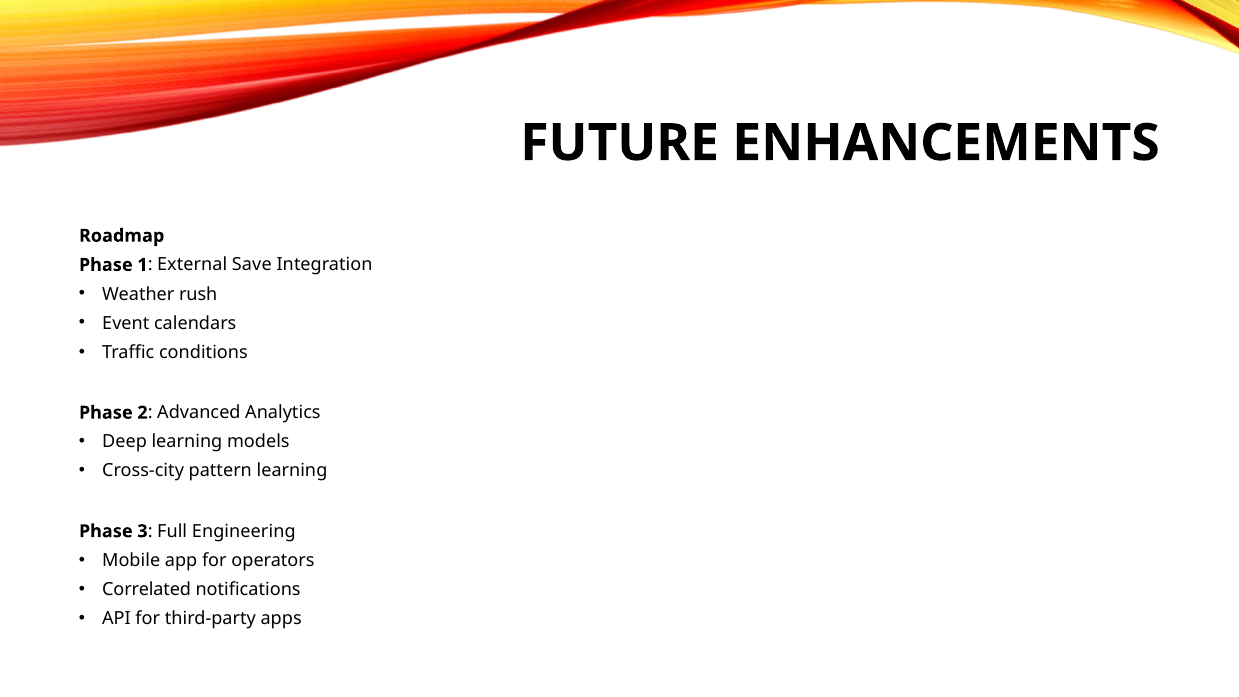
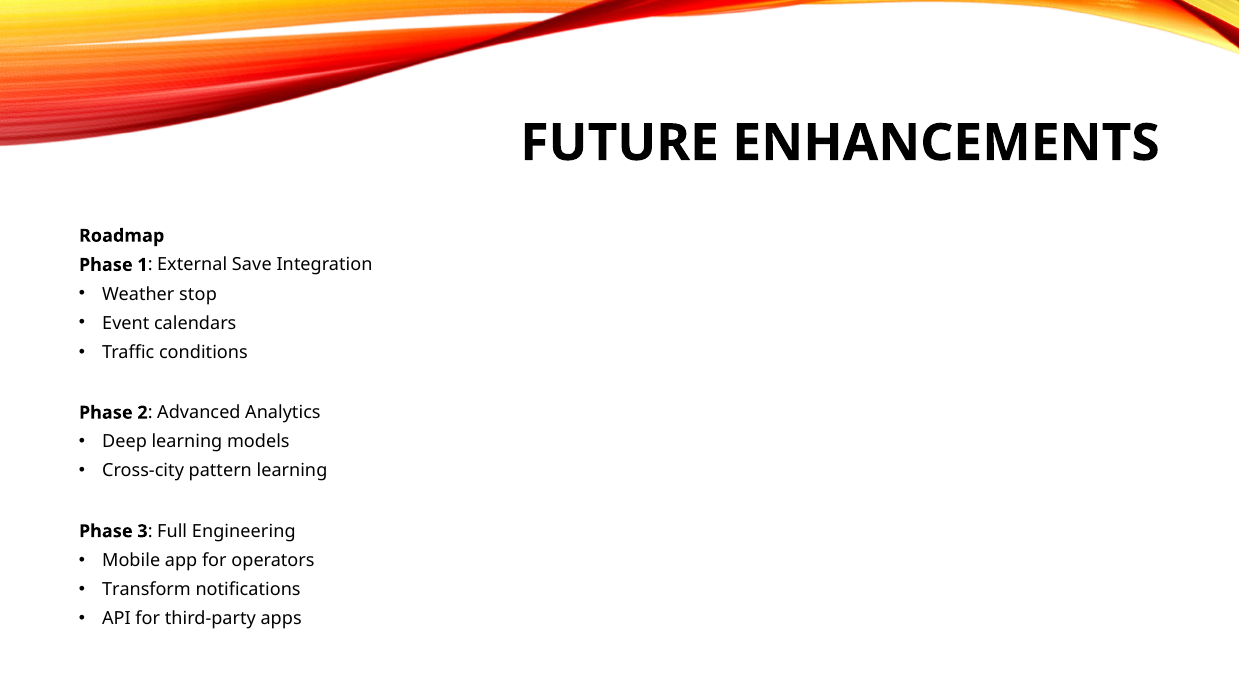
rush: rush -> stop (198, 294)
Correlated: Correlated -> Transform (147, 590)
